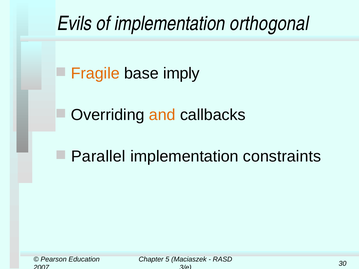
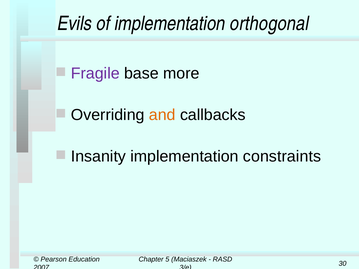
Fragile colour: orange -> purple (95, 74)
imply: imply -> more (181, 74)
Parallel: Parallel -> Insanity (98, 157)
